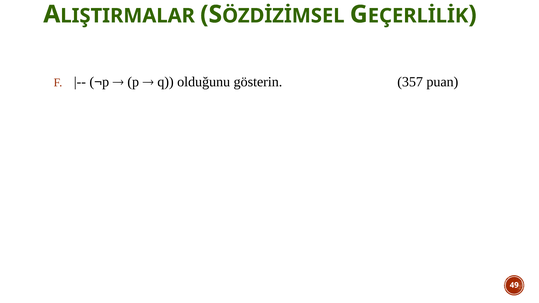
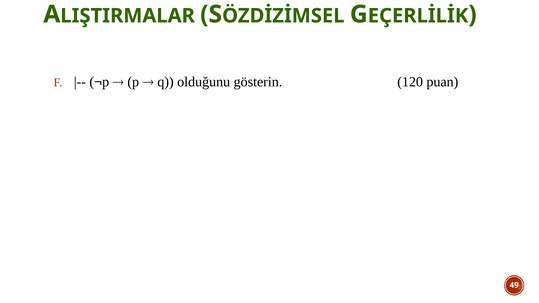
357: 357 -> 120 (410, 82)
